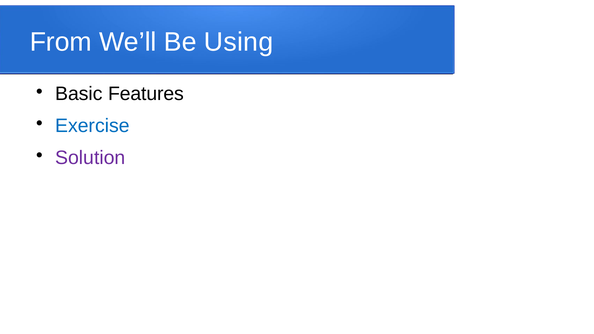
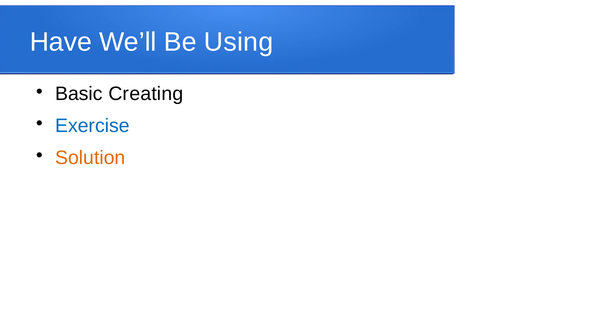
From: From -> Have (61, 42)
Features: Features -> Creating (146, 94)
Solution colour: purple -> orange (90, 158)
